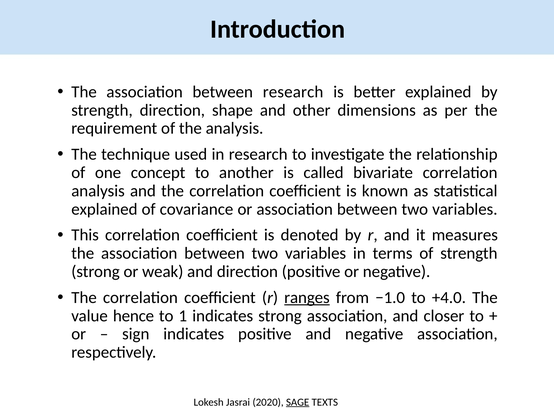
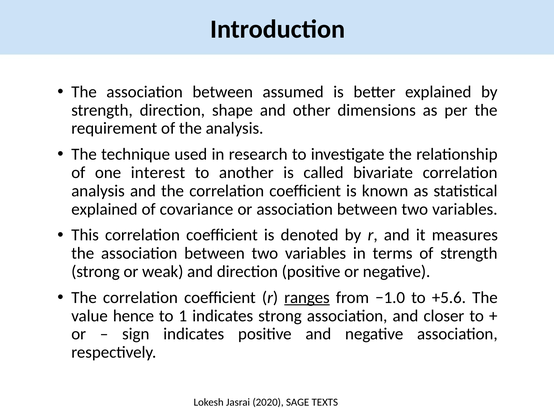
between research: research -> assumed (293, 92)
concept: concept -> interest (158, 173)
+4.0: +4.0 -> +5.6 (449, 298)
SAGE underline: present -> none (298, 403)
